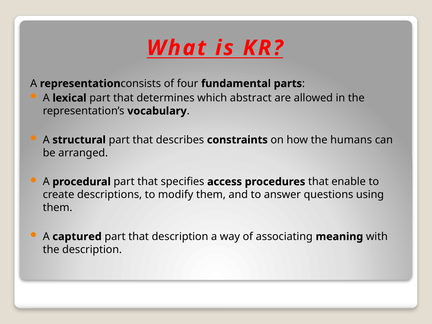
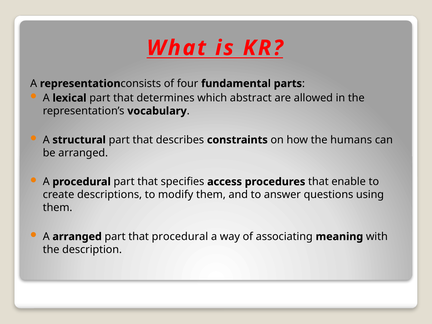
A captured: captured -> arranged (77, 237)
that description: description -> procedural (180, 237)
